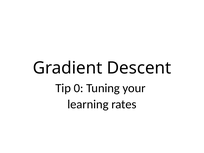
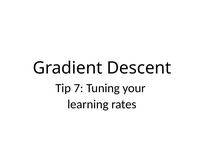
0: 0 -> 7 (79, 88)
